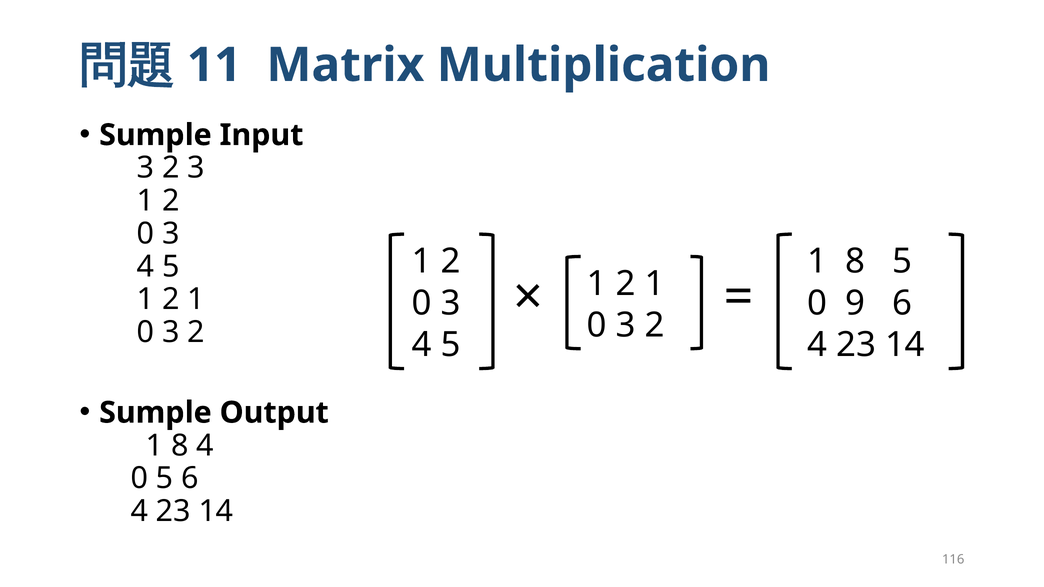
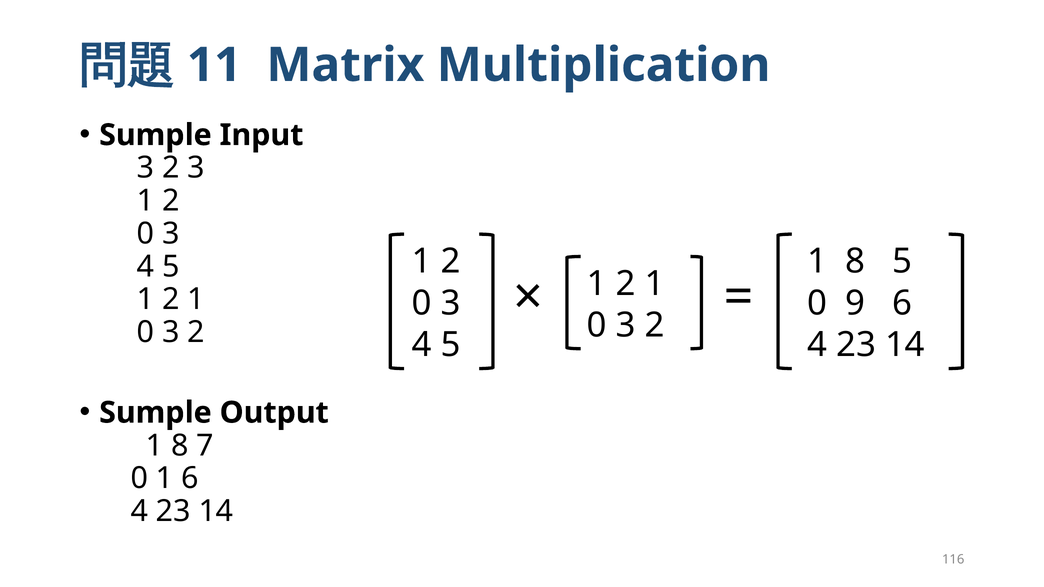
8 4: 4 -> 7 (205, 446)
0 5: 5 -> 1 (165, 479)
